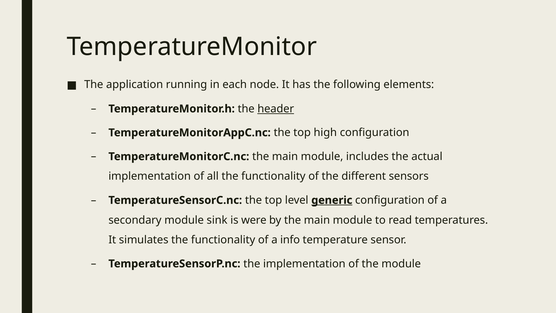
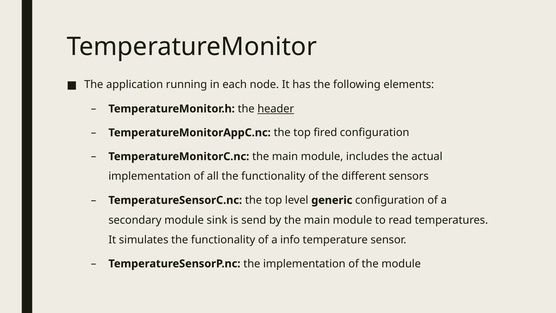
high: high -> fired (325, 133)
generic underline: present -> none (332, 200)
were: were -> send (254, 220)
